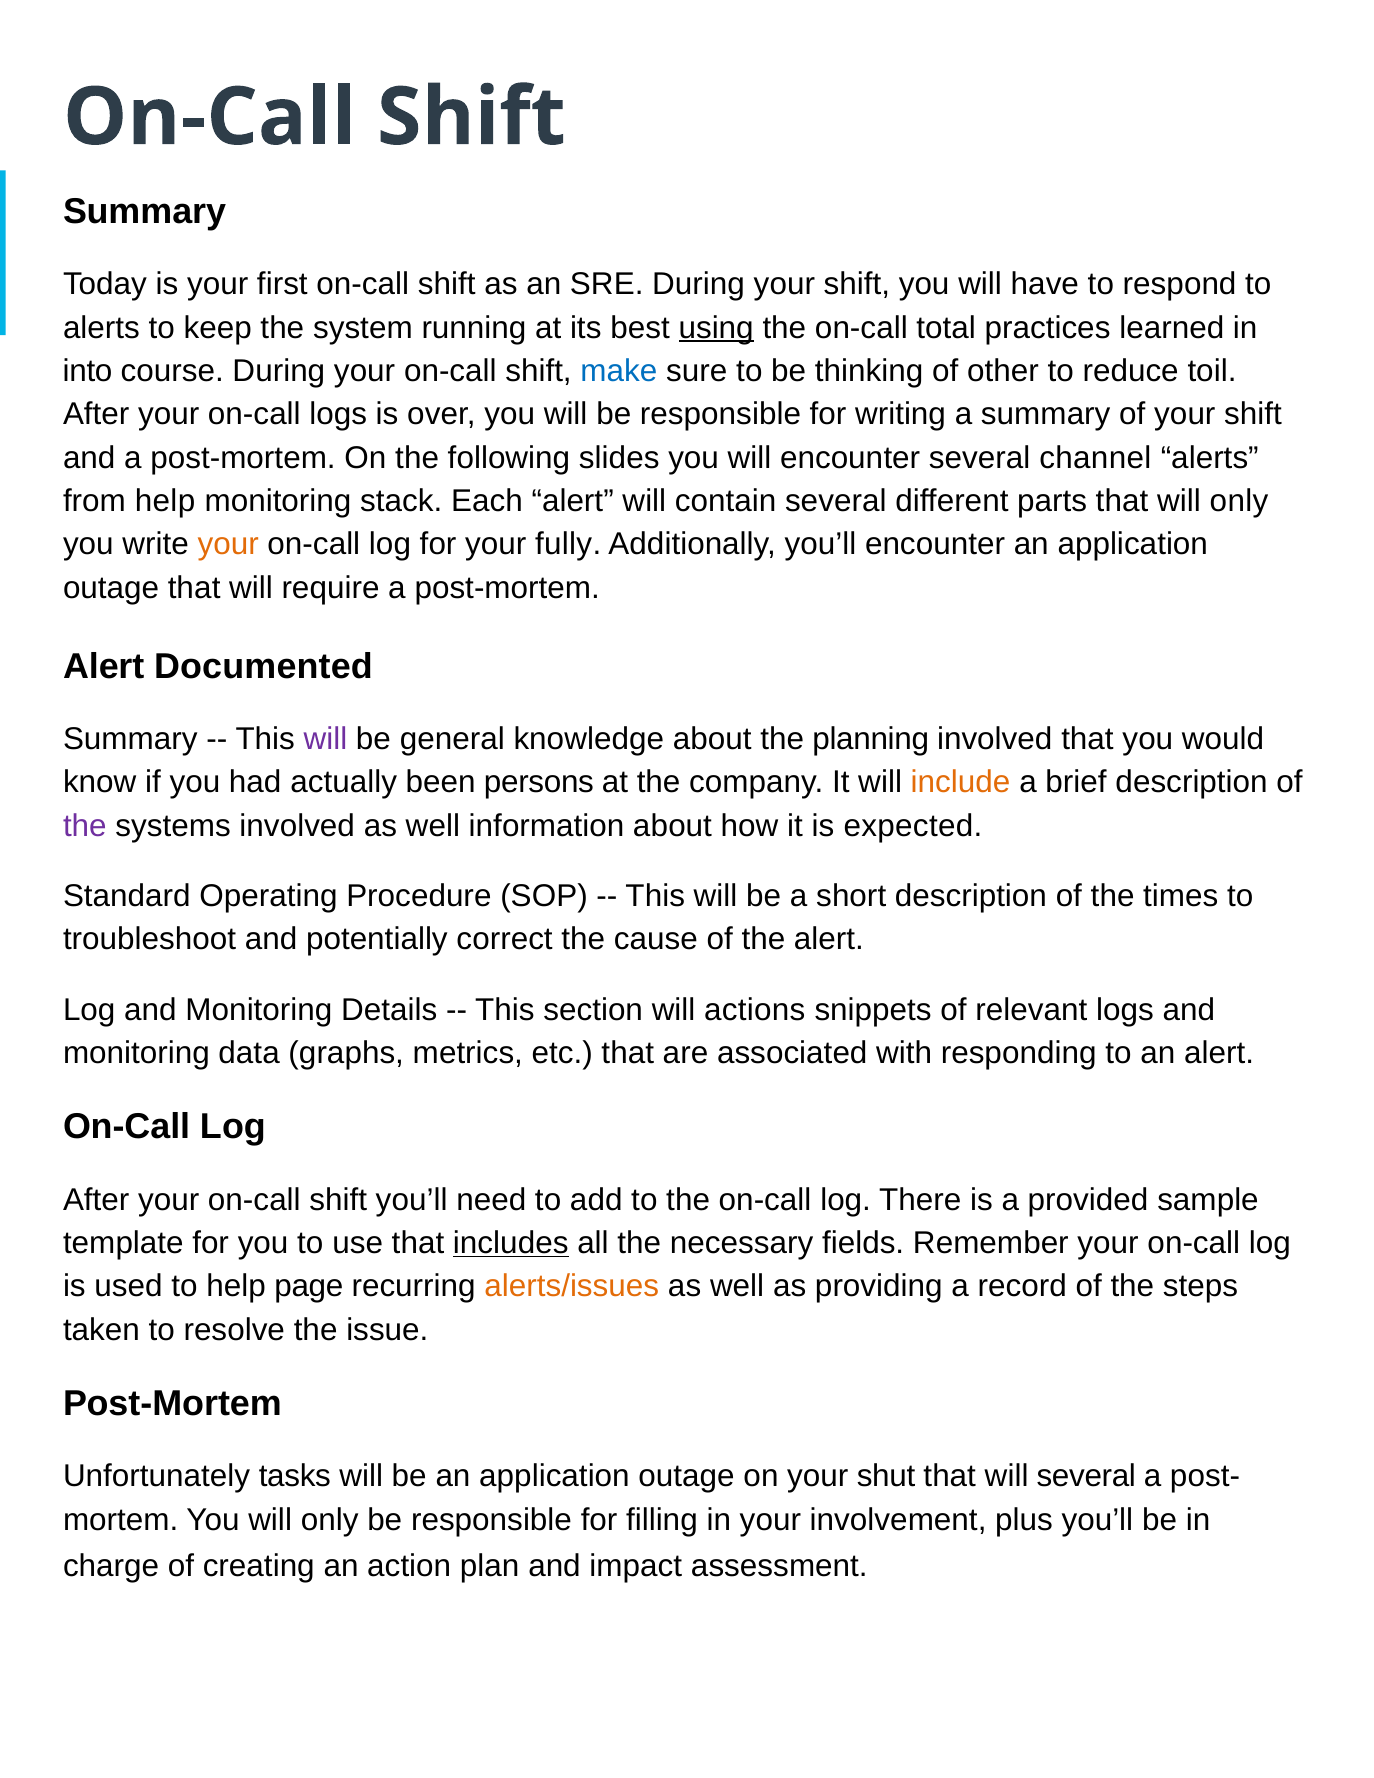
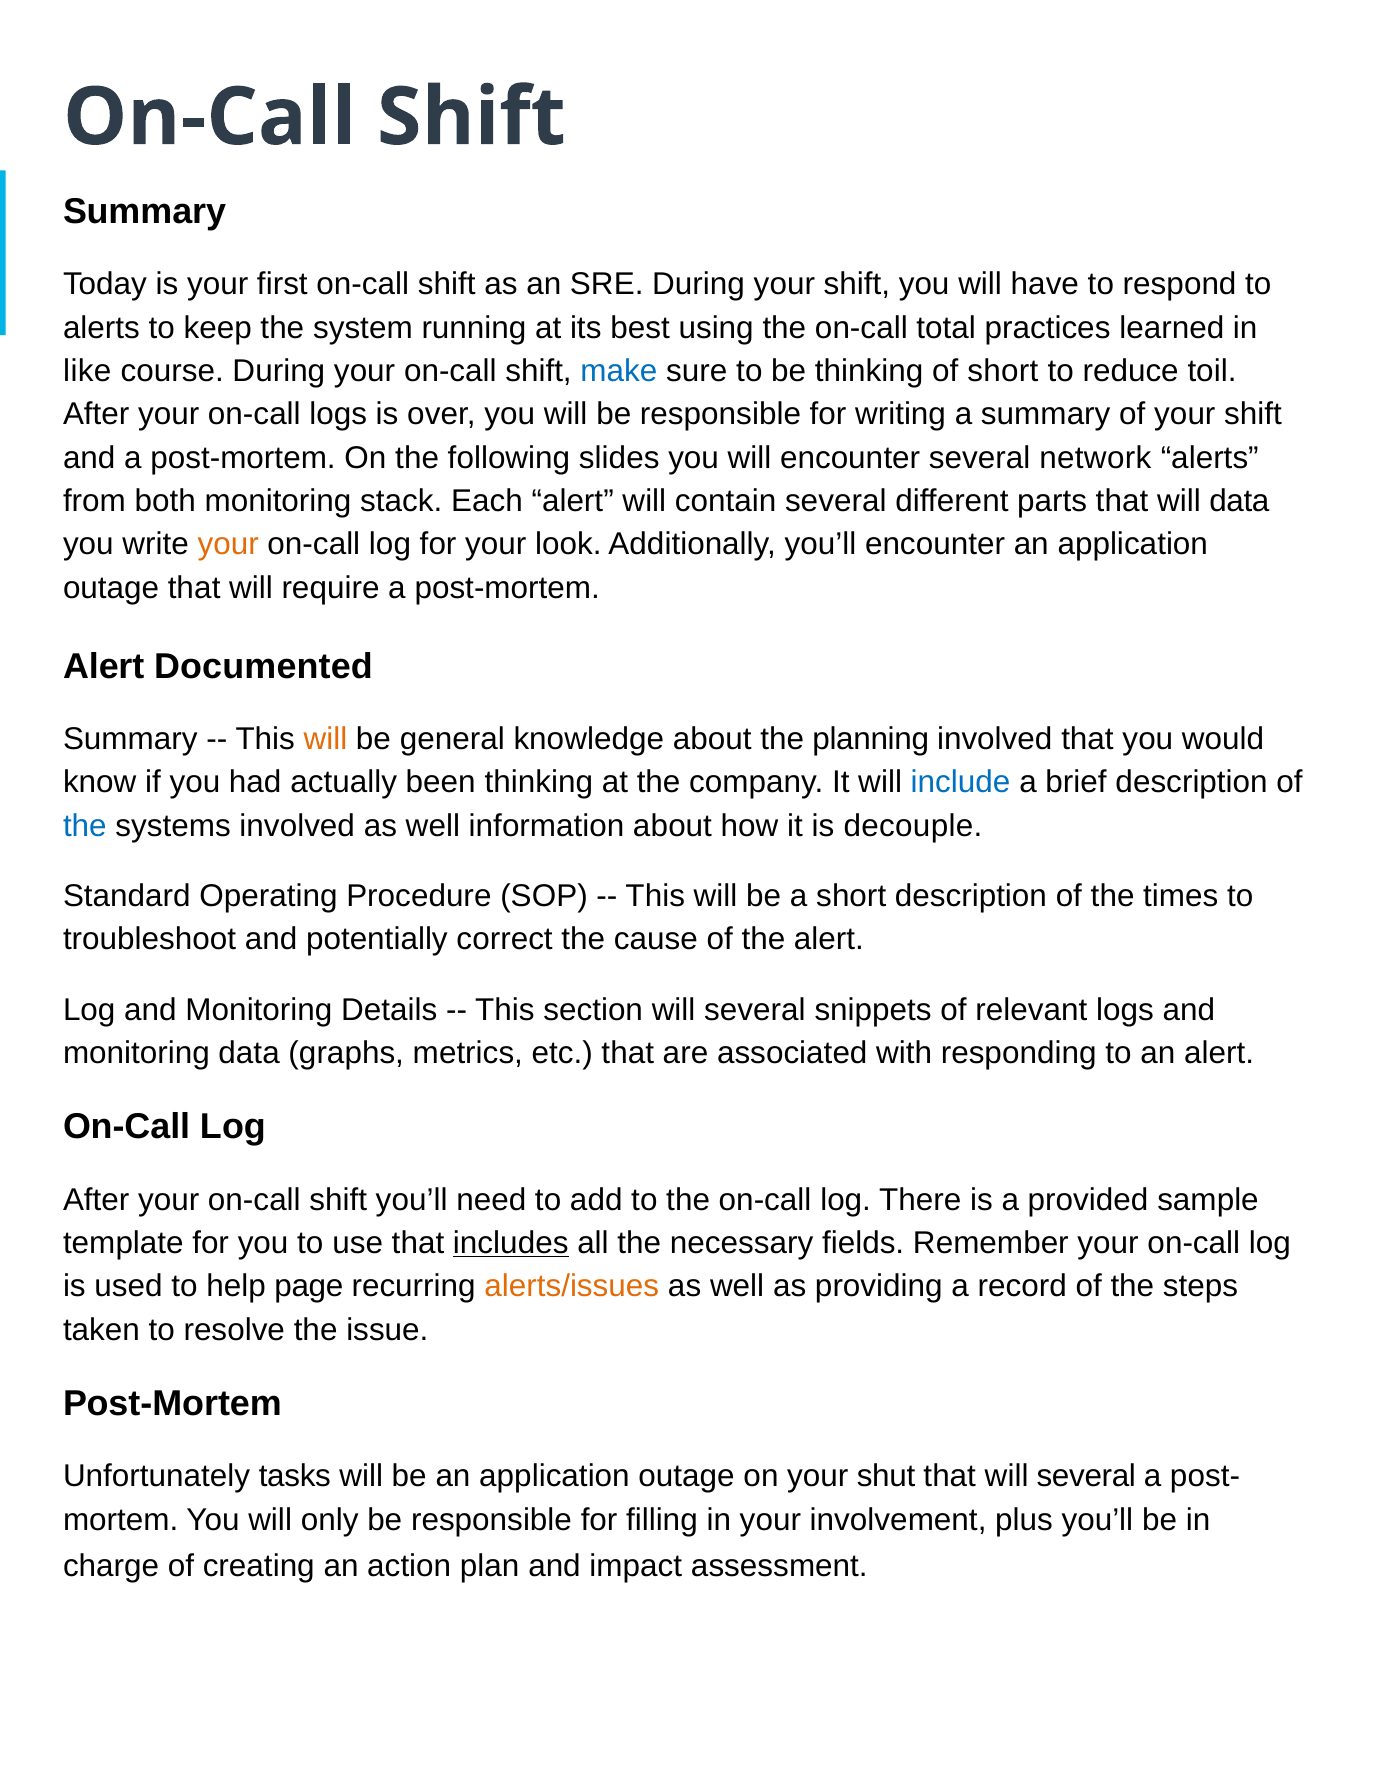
using underline: present -> none (716, 328)
into: into -> like (87, 371)
of other: other -> short (1003, 371)
channel: channel -> network (1095, 458)
from help: help -> both (165, 501)
that will only: only -> data (1239, 501)
fully: fully -> look (568, 545)
will colour: purple -> orange (325, 739)
been persons: persons -> thinking (539, 783)
include colour: orange -> blue (961, 783)
the colour: purple -> blue (85, 826)
expected: expected -> decouple (913, 826)
section will actions: actions -> several (755, 1010)
